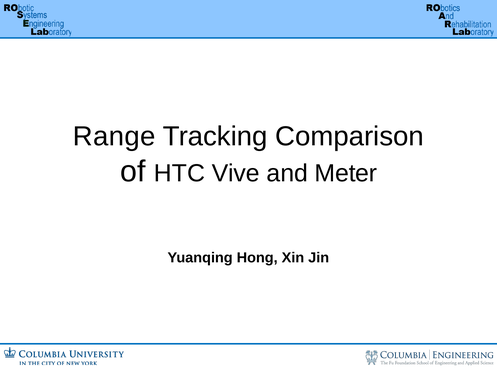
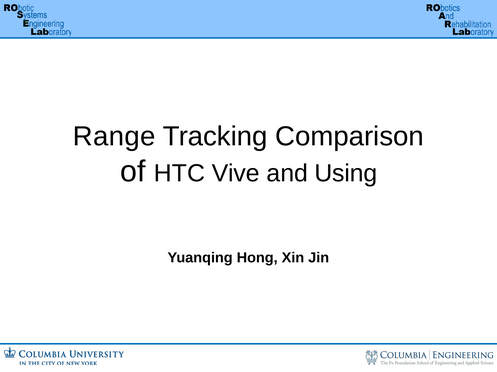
Meter: Meter -> Using (346, 174)
